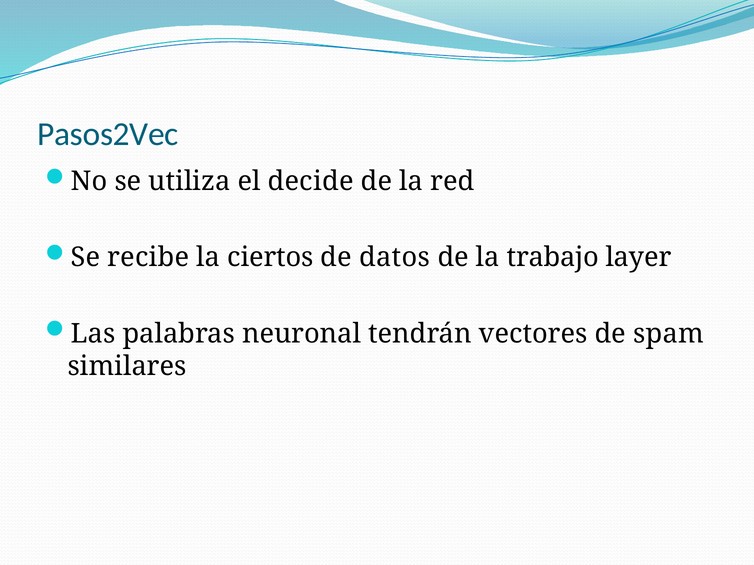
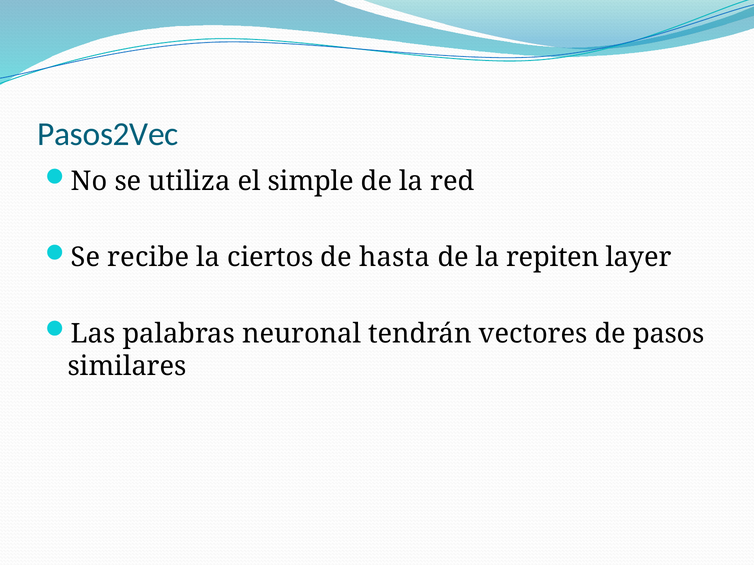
decide: decide -> simple (311, 182)
datos: datos -> hasta (395, 258)
trabajo: trabajo -> repiten (553, 258)
spam: spam -> pasos (669, 334)
